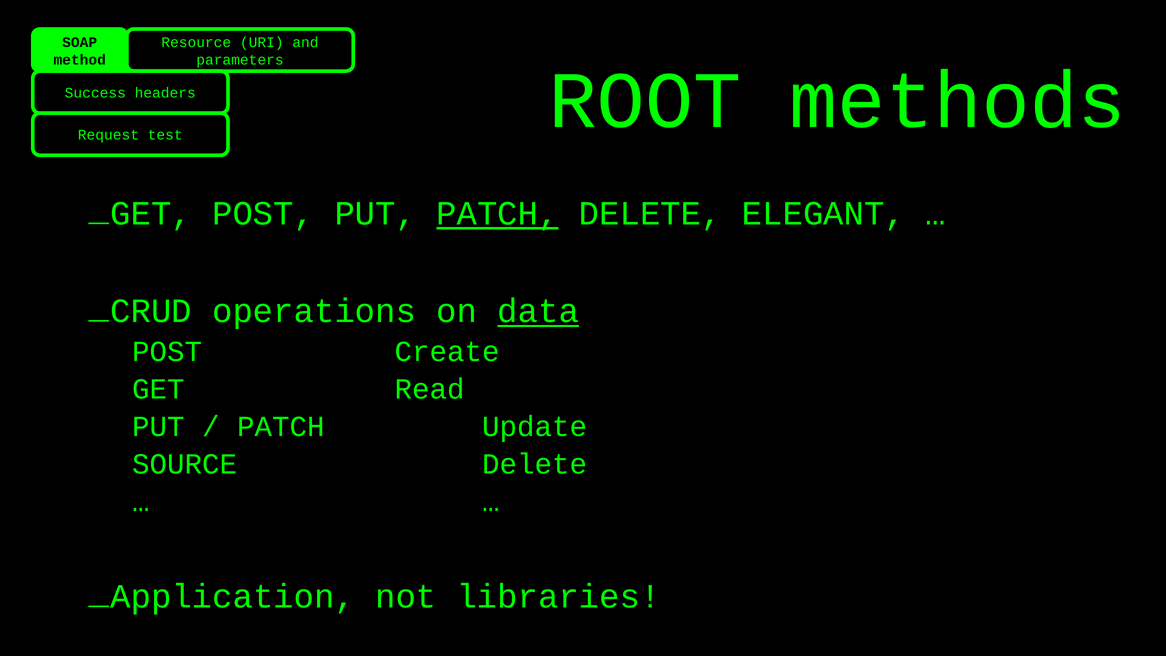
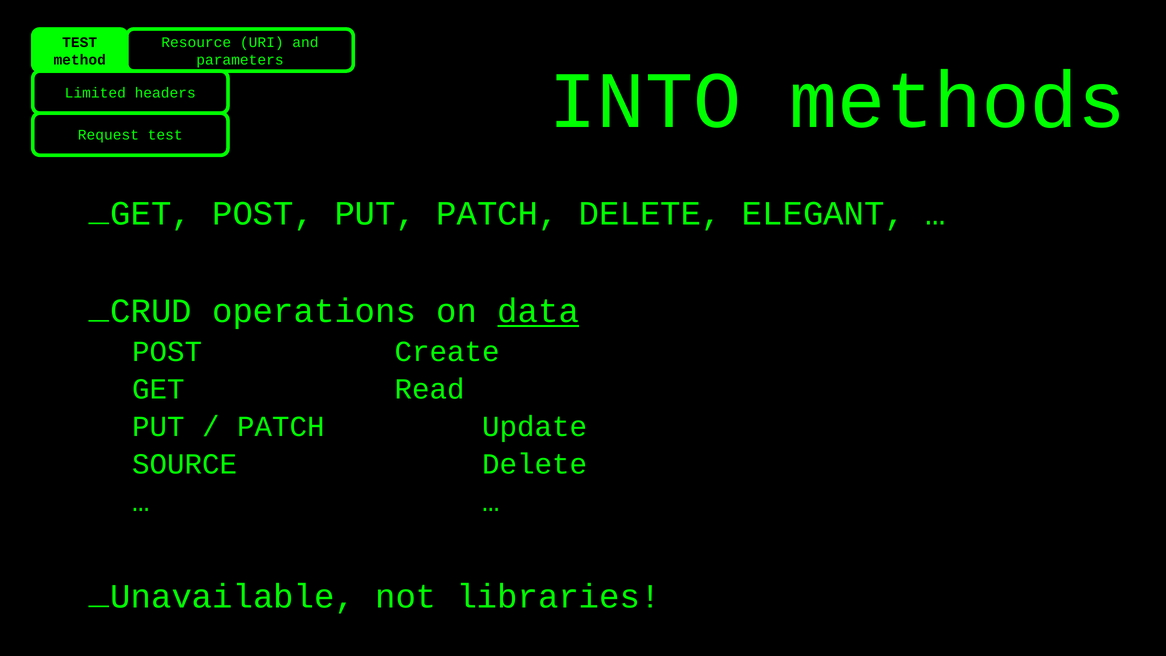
SOAP: SOAP -> TEST (80, 42)
ROOT: ROOT -> INTO (645, 101)
Success: Success -> Limited (95, 93)
PATCH underline: present -> none (497, 214)
Application: Application -> Unavailable (233, 596)
